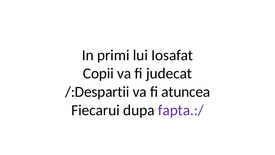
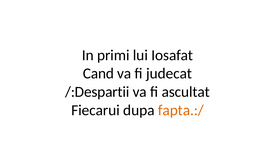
Copii: Copii -> Cand (98, 73)
atuncea: atuncea -> ascultat (186, 92)
fapta.:/ colour: purple -> orange (181, 110)
